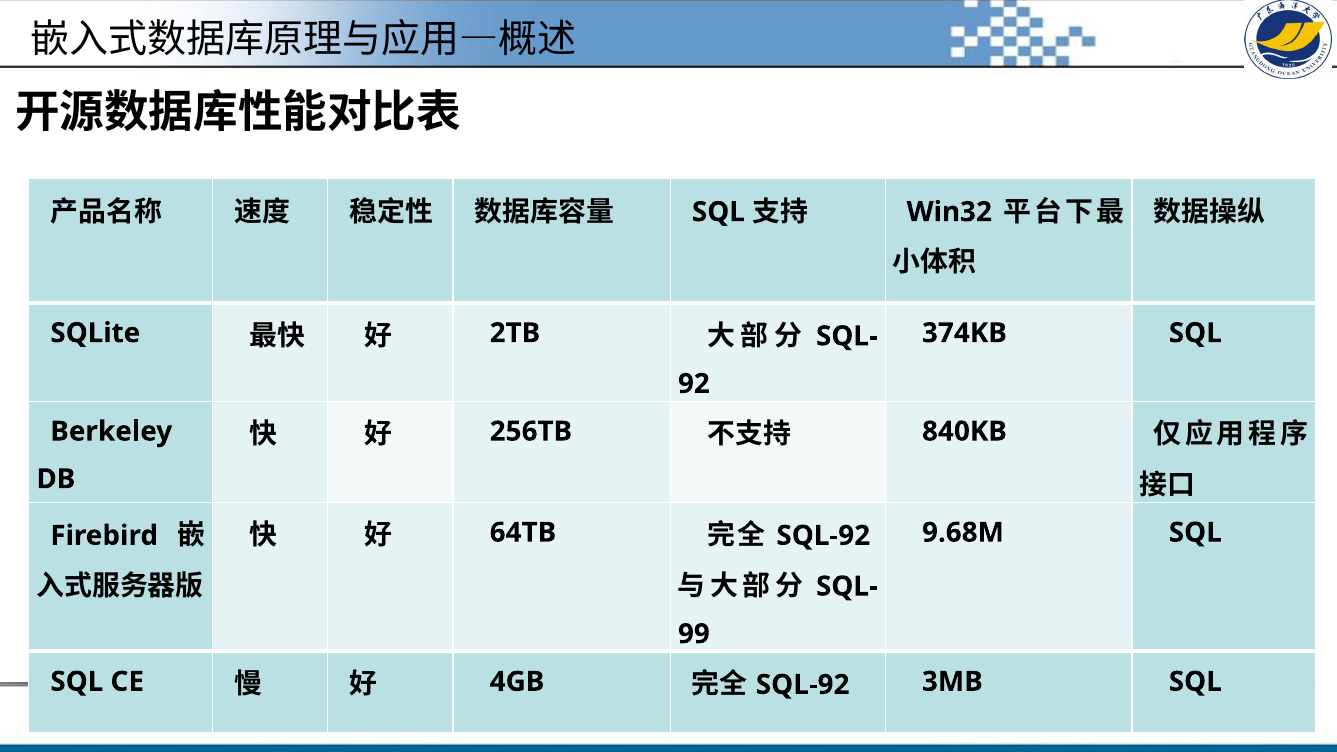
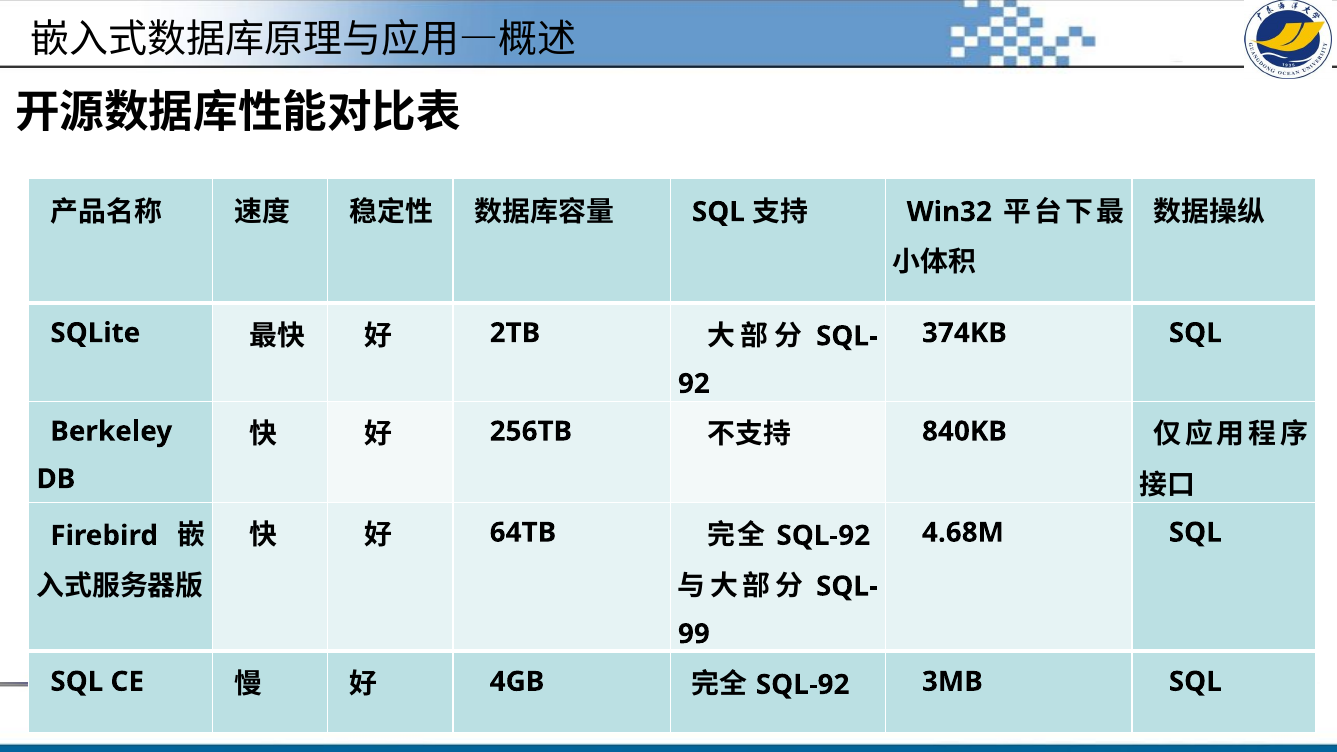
9.68M: 9.68M -> 4.68M (963, 533)
